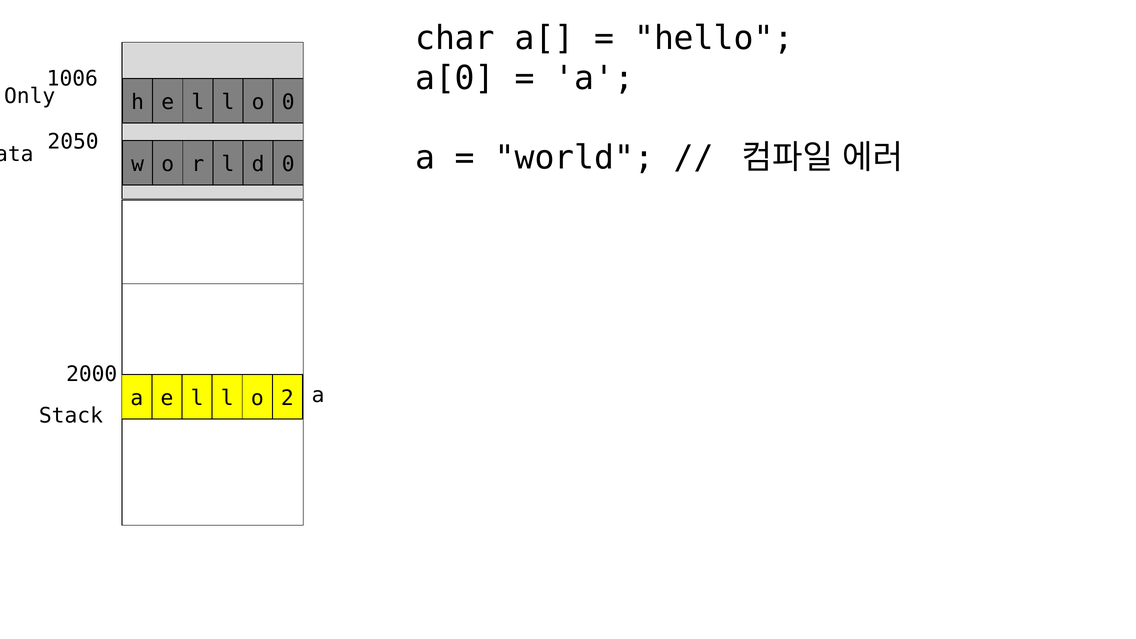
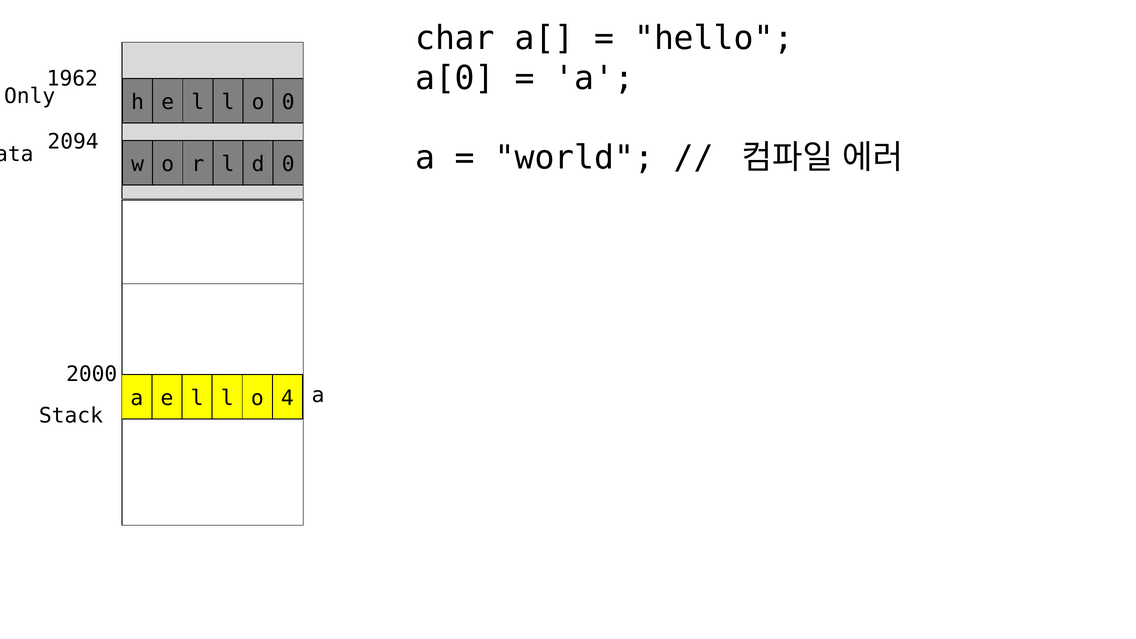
1006: 1006 -> 1962 (72, 79)
2050: 2050 -> 2094 (73, 142)
2: 2 -> 4 (287, 398)
